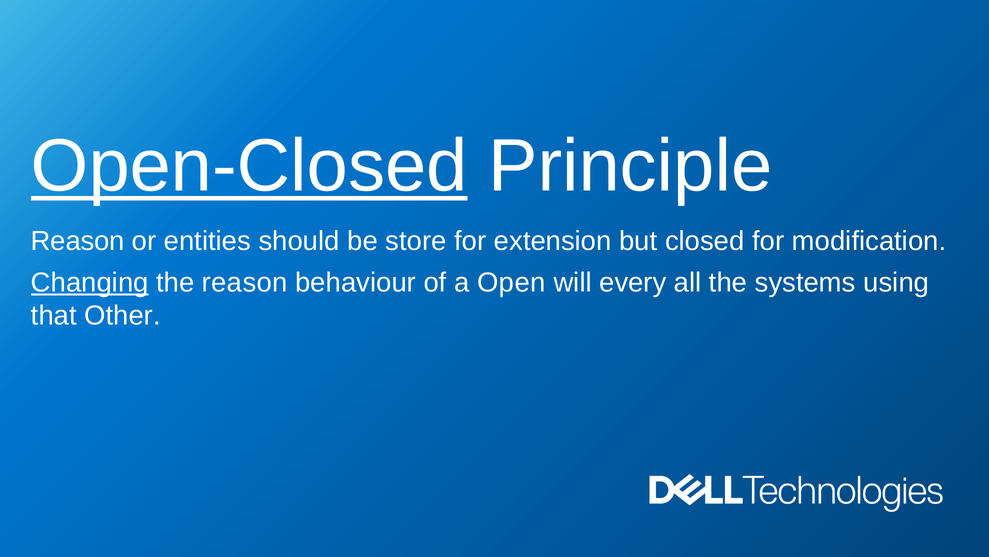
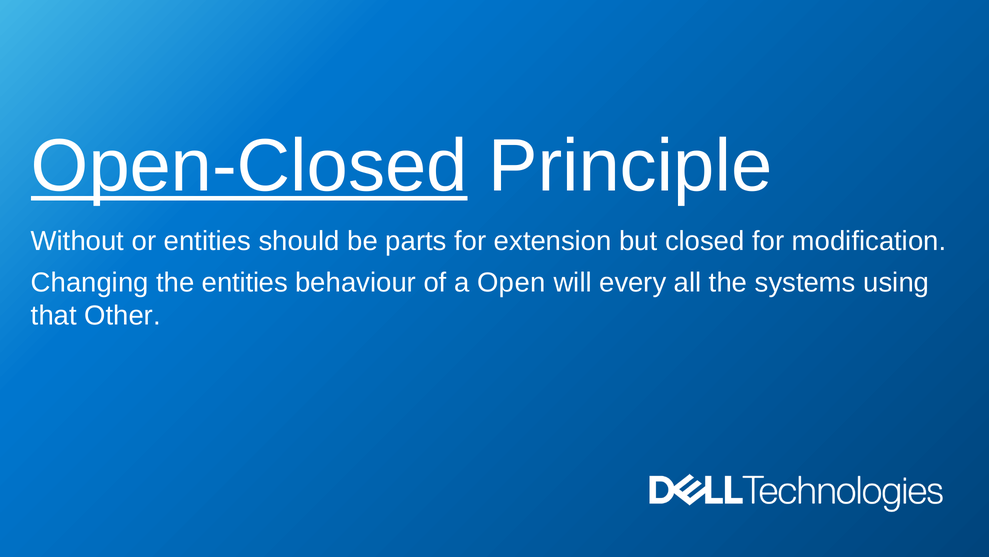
Reason: Reason -> Without (77, 241)
store: store -> parts (416, 241)
Changing underline: present -> none (90, 282)
the reason: reason -> entities (245, 282)
